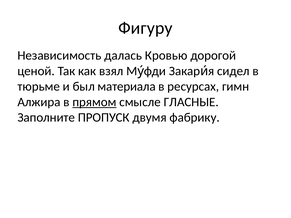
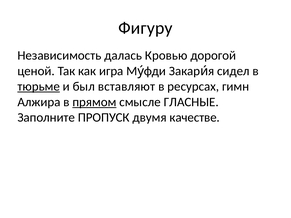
взял: взял -> игра (111, 71)
тюрьме underline: none -> present (39, 87)
материала: материала -> вставляют (126, 87)
фабрику: фабрику -> качестве (195, 118)
